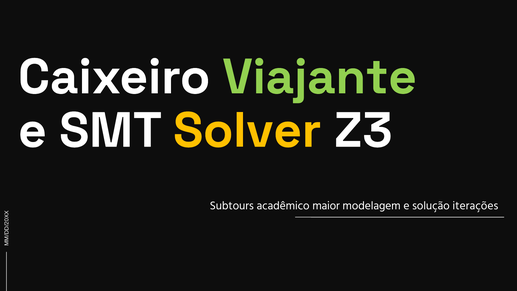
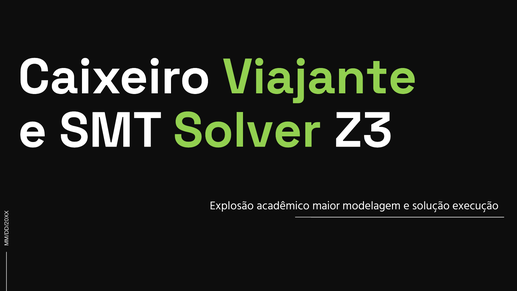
Solver colour: yellow -> light green (247, 130)
Subtours: Subtours -> Explosão (232, 206)
iterações: iterações -> execução (475, 206)
